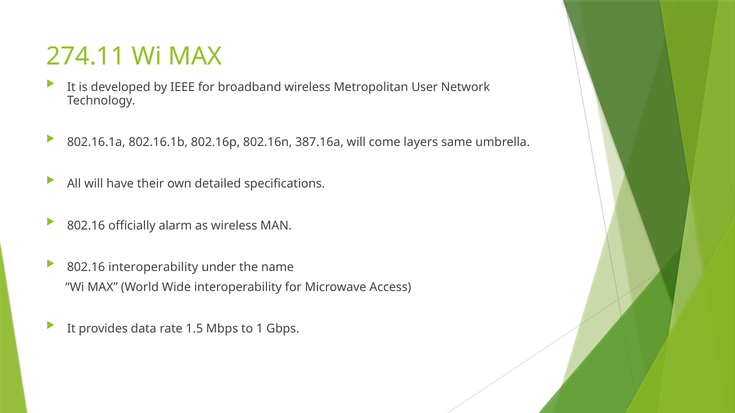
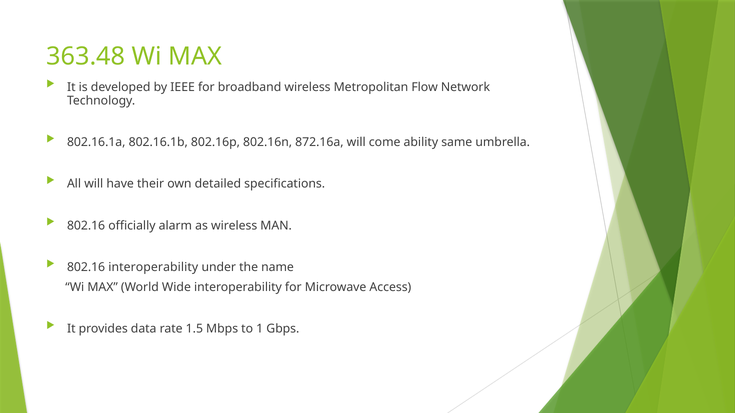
274.11: 274.11 -> 363.48 (86, 56)
User: User -> Flow (425, 87)
387.16a: 387.16a -> 872.16a (319, 142)
layers: layers -> ability (421, 142)
